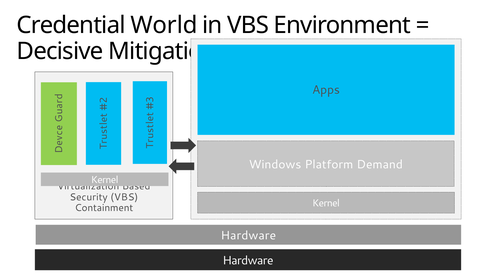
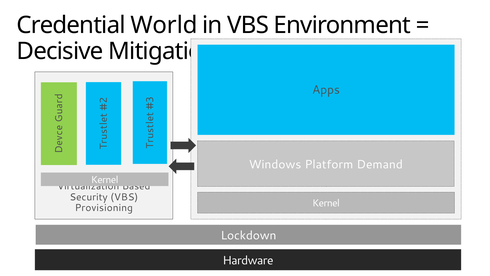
Containment: Containment -> Provisioning (104, 208)
Hardware: Hardware -> Lockdown (248, 235)
